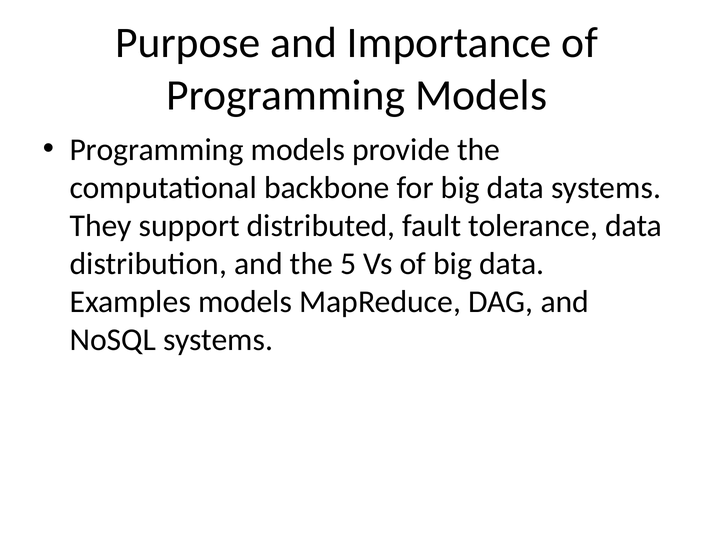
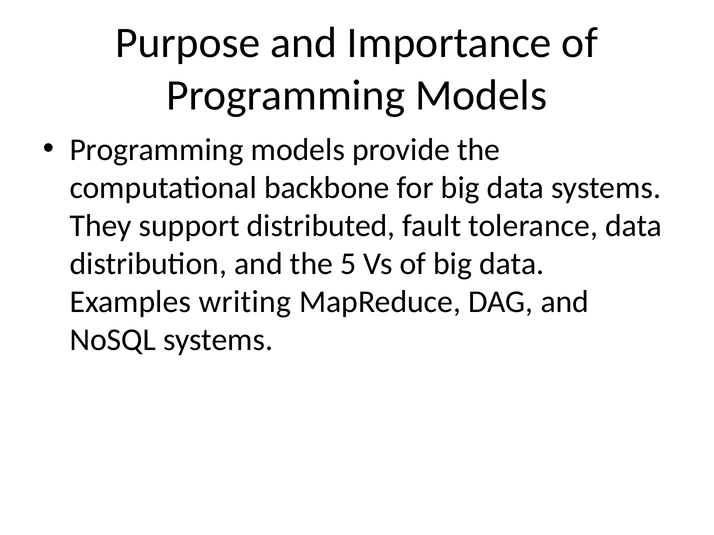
Examples models: models -> writing (245, 302)
